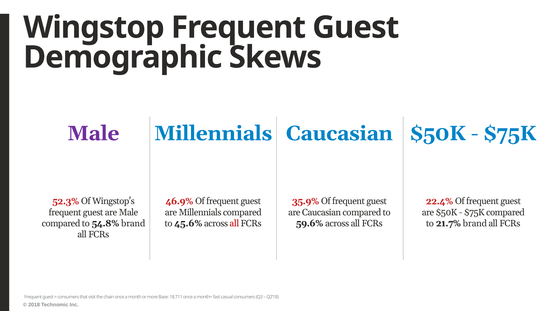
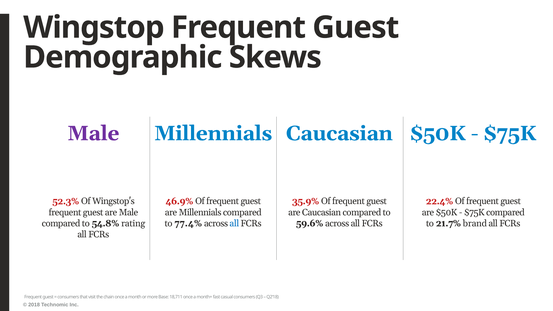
54.8% brand: brand -> rating (133, 223)
45.6%: 45.6% -> 77.4% (188, 223)
all colour: red -> blue (234, 223)
